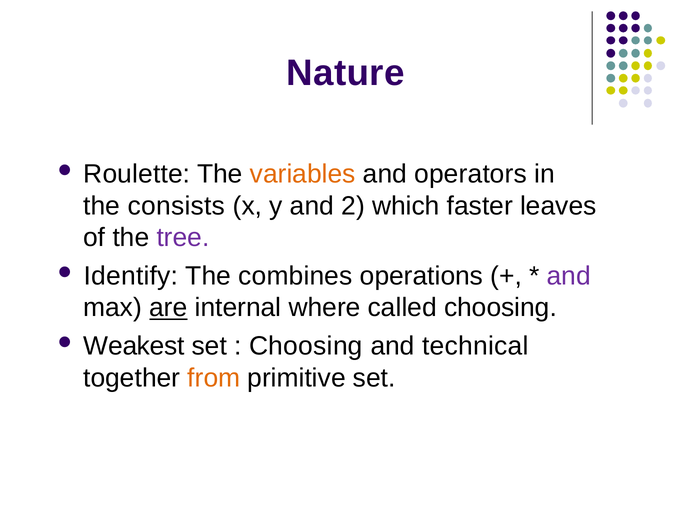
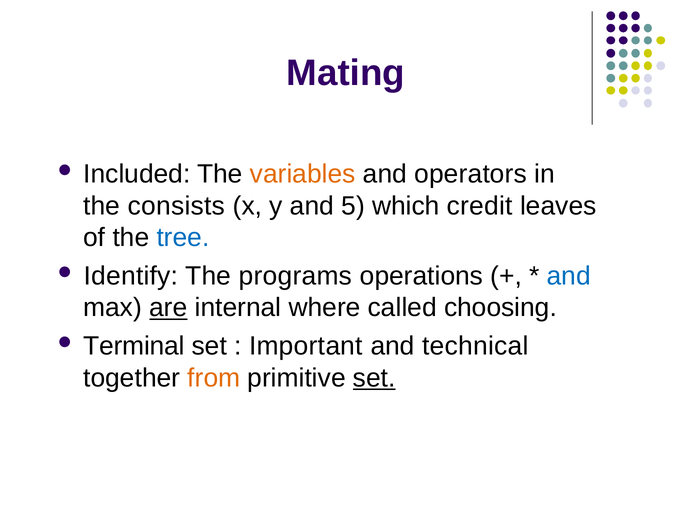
Nature: Nature -> Mating (346, 73)
Roulette: Roulette -> Included (137, 174)
2: 2 -> 5 (353, 206)
faster: faster -> credit (480, 206)
tree colour: purple -> blue (183, 238)
combines: combines -> programs (295, 276)
and colour: purple -> blue (569, 276)
Weakest: Weakest -> Terminal (134, 346)
Choosing: Choosing -> Important (306, 346)
set underline: none -> present (374, 378)
